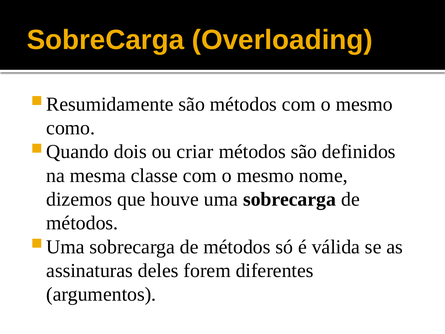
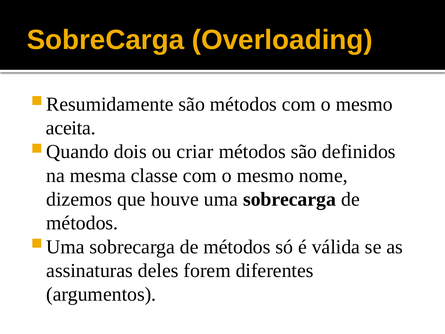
como: como -> aceita (71, 128)
